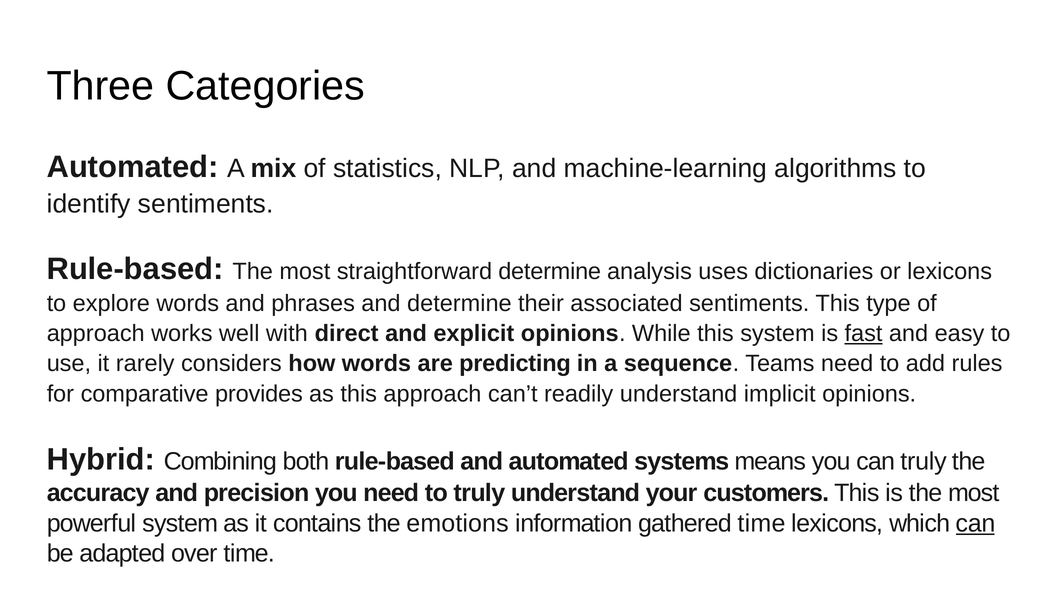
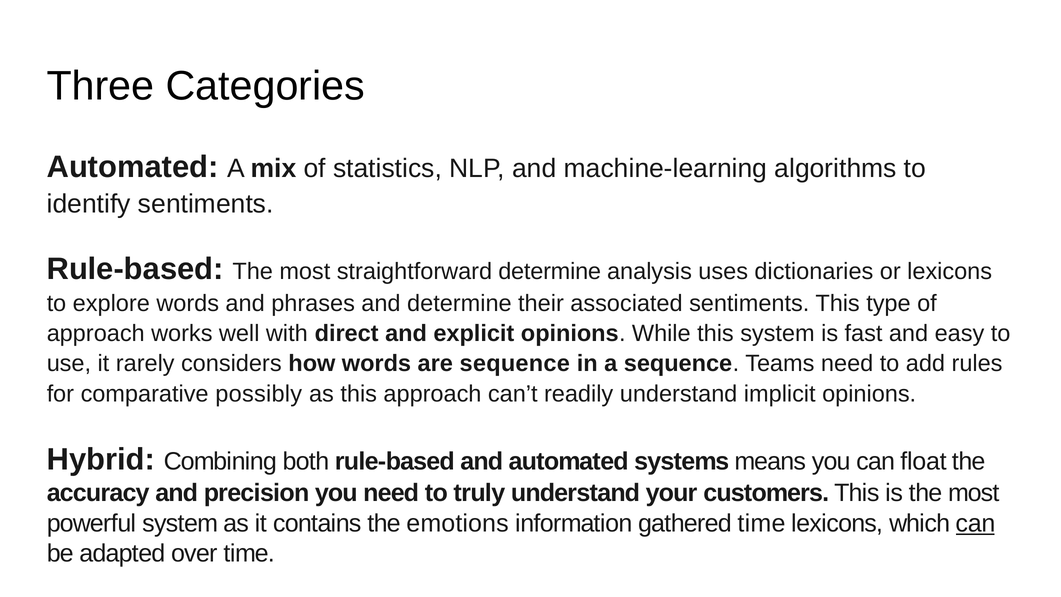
fast underline: present -> none (864, 333)
are predicting: predicting -> sequence (515, 364)
provides: provides -> possibly (259, 394)
can truly: truly -> float (924, 461)
